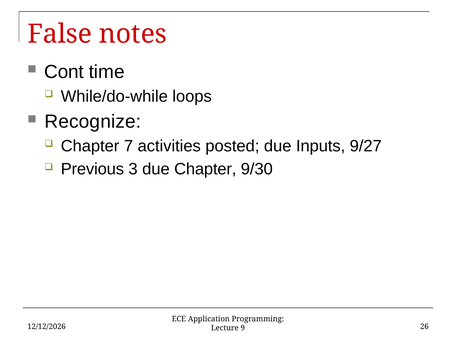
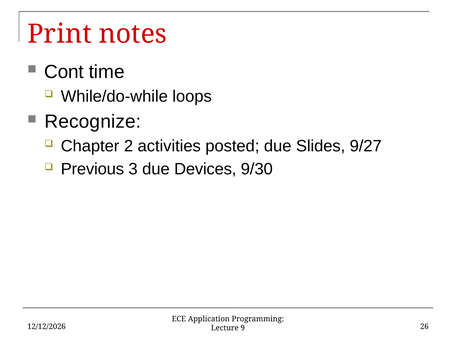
False: False -> Print (60, 34)
7: 7 -> 2 (128, 146)
Inputs: Inputs -> Slides (321, 146)
due Chapter: Chapter -> Devices (205, 169)
